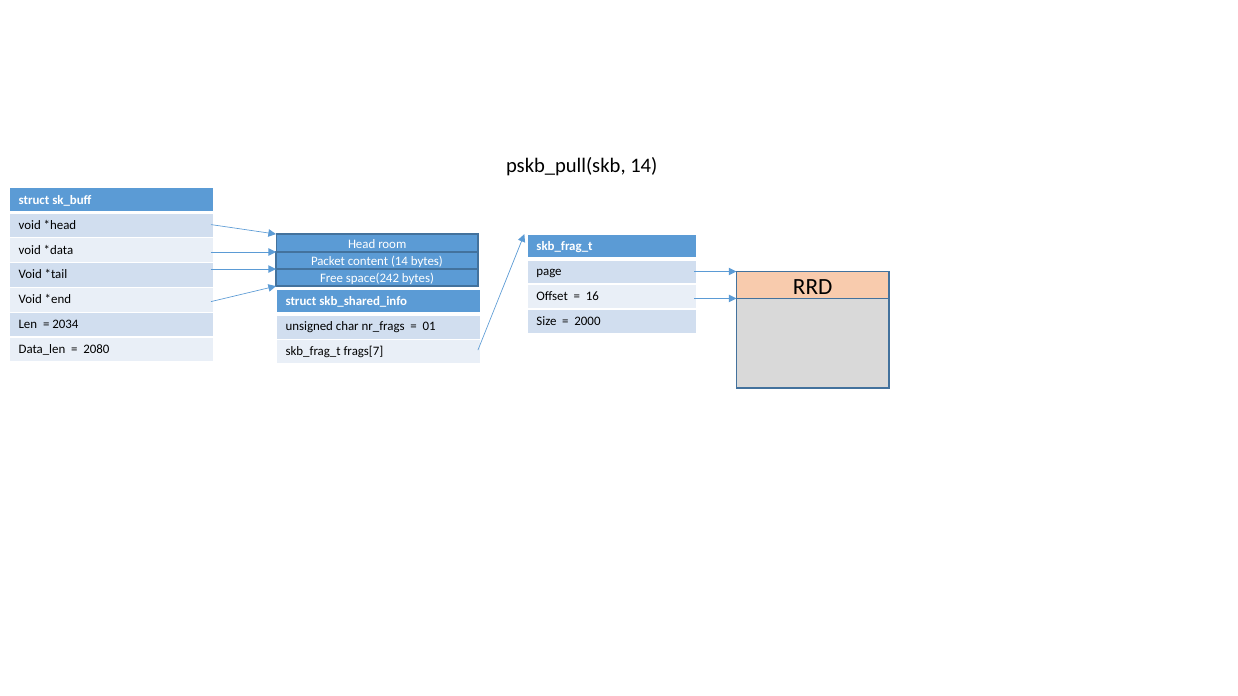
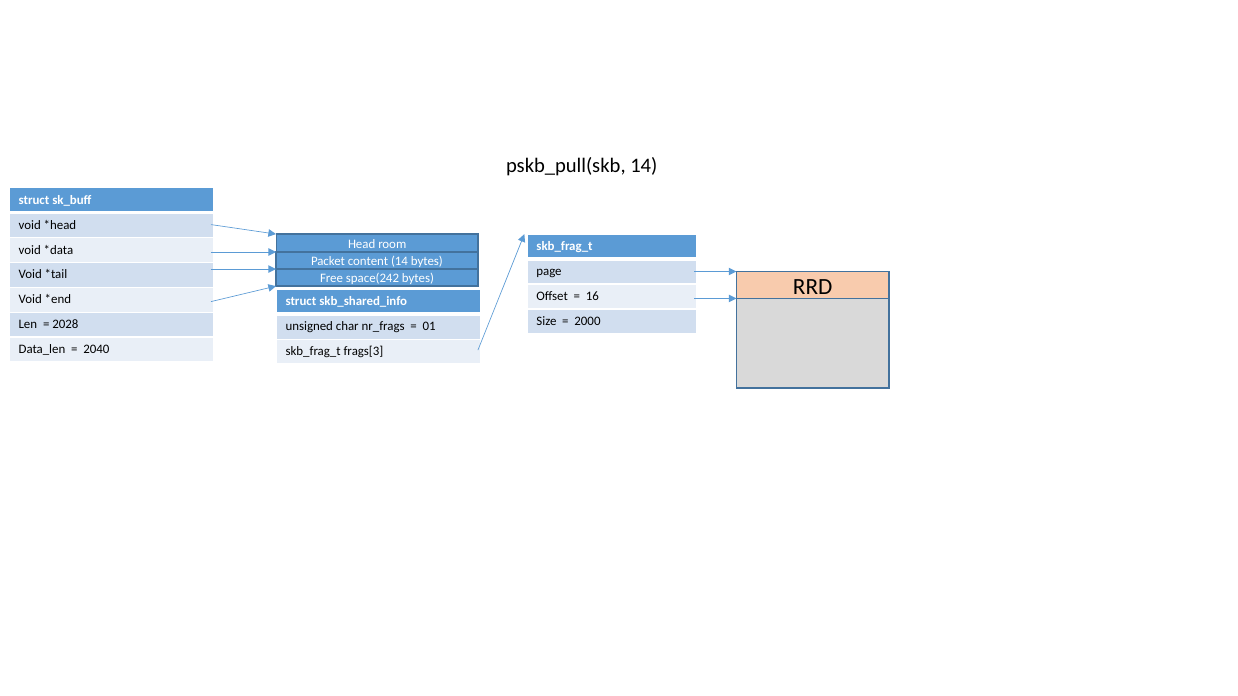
2034: 2034 -> 2028 (65, 325)
2080: 2080 -> 2040 (96, 350)
frags[7: frags[7 -> frags[3 (363, 352)
